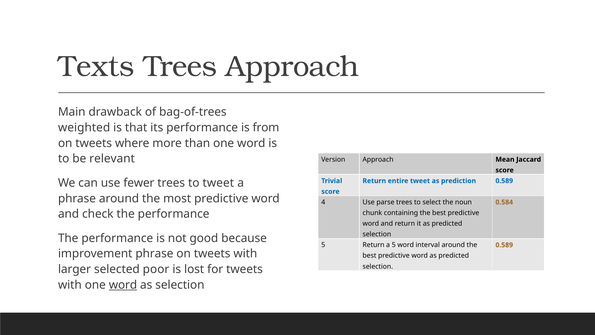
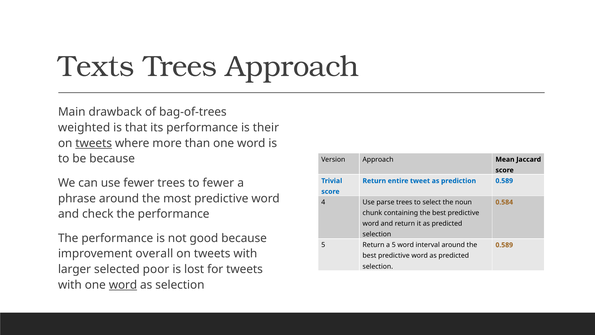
from: from -> their (266, 127)
tweets underline: none -> present (94, 143)
be relevant: relevant -> because (112, 159)
to tweet: tweet -> fewer (218, 183)
improvement phrase: phrase -> overall (154, 254)
